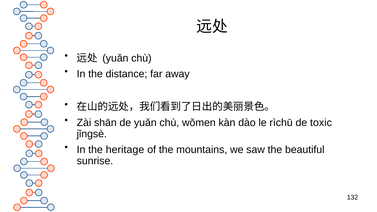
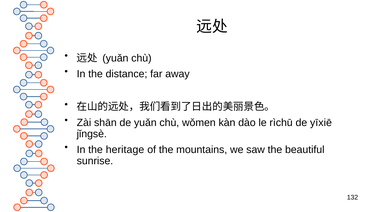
toxic: toxic -> yīxiē (321, 123)
